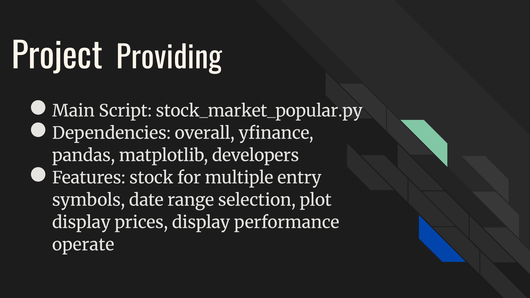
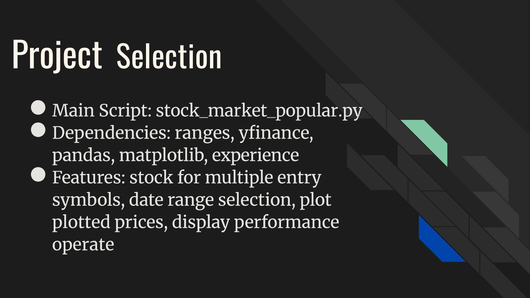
Project Providing: Providing -> Selection (169, 58)
overall: overall -> ranges (205, 133)
developers: developers -> experience (256, 156)
display: display -> plotted (81, 223)
